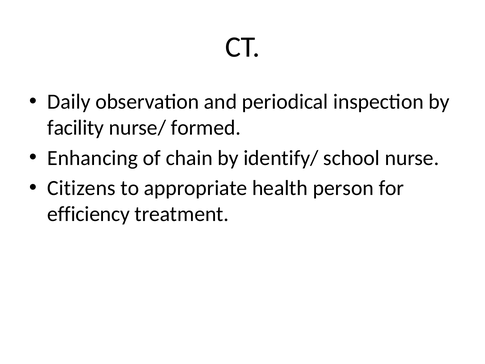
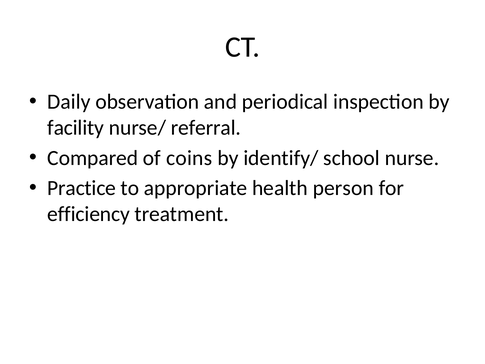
formed: formed -> referral (206, 128)
Enhancing: Enhancing -> Compared (93, 158)
chain: chain -> coins (189, 158)
Citizens: Citizens -> Practice (82, 188)
